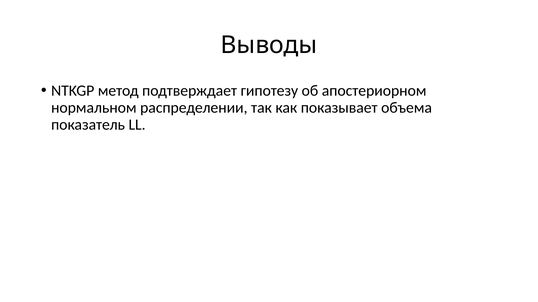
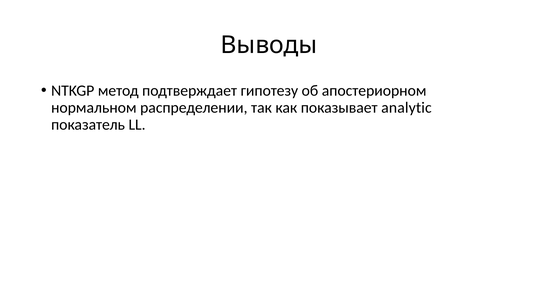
объема: объема -> analytic (406, 108)
